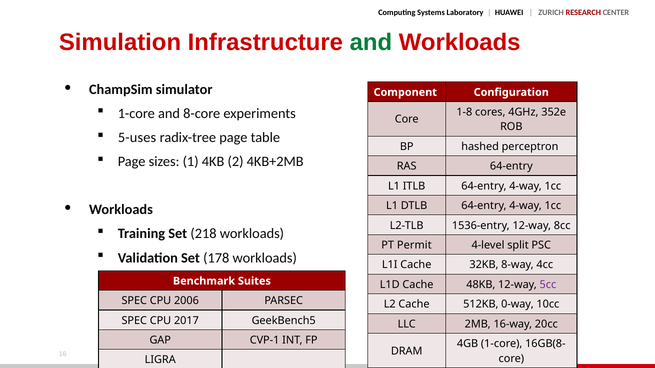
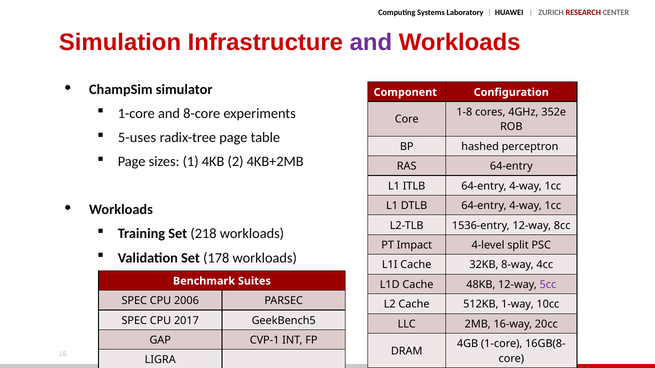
and colour: green -> purple (371, 43)
Permit: Permit -> Impact (414, 245)
0-way: 0-way -> 1-way (517, 305)
